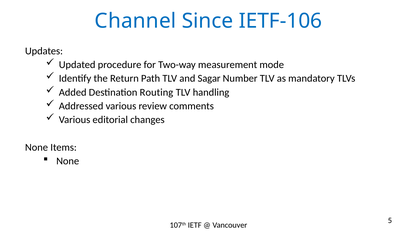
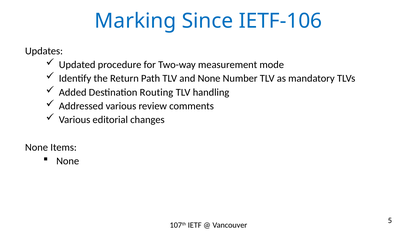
Channel: Channel -> Marking (136, 21)
and Sagar: Sagar -> None (209, 79)
